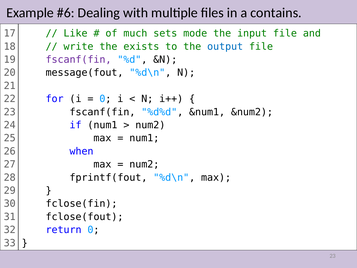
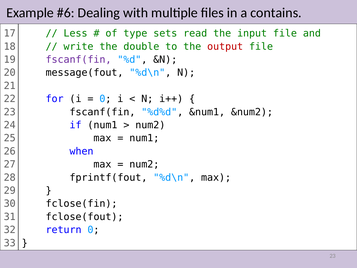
Like: Like -> Less (76, 33)
much: much -> type (135, 33)
mode: mode -> read (195, 33)
exists: exists -> double (141, 46)
output colour: blue -> red (225, 46)
